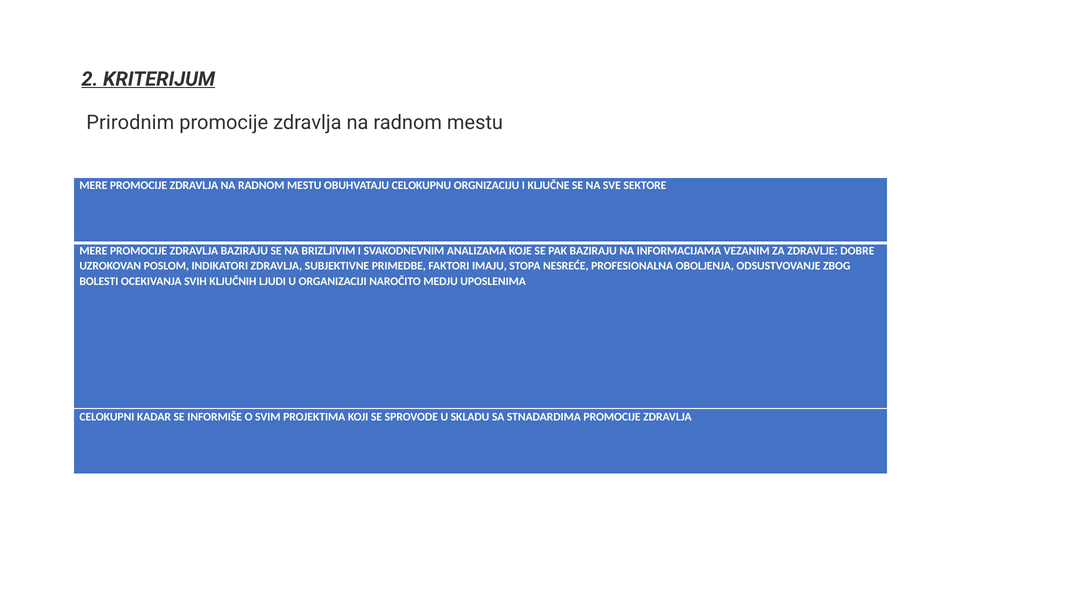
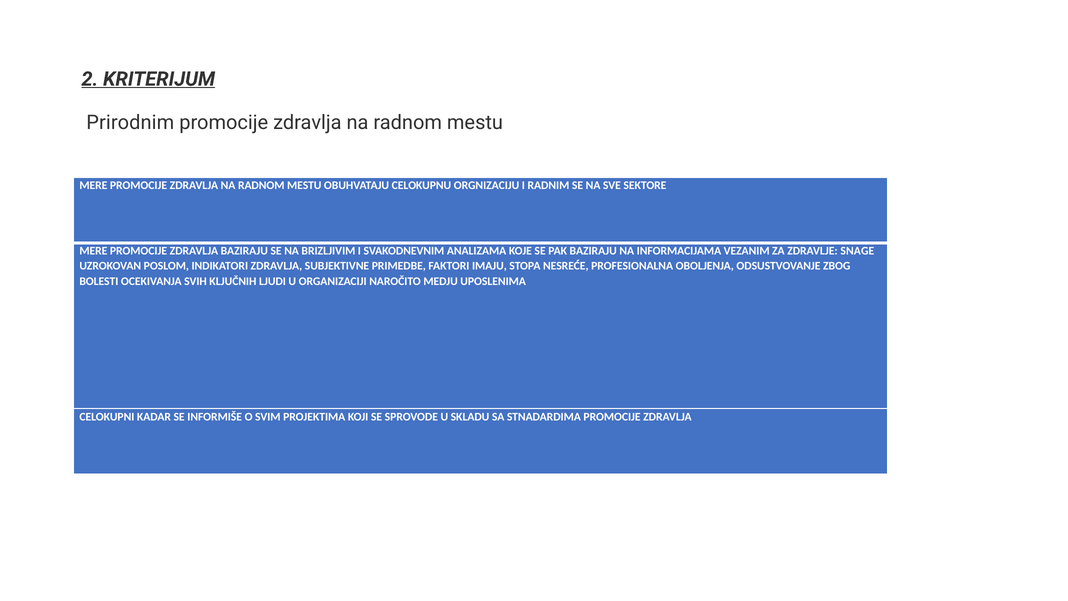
KLJUČNE: KLJUČNE -> RADNIM (548, 185)
DOBRE: DOBRE -> SNAGE (857, 251)
